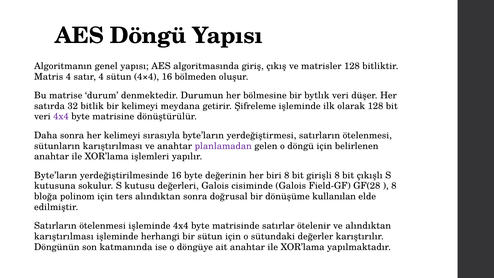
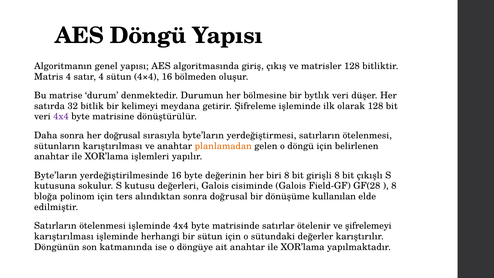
her kelimeyi: kelimeyi -> doğrusal (122, 135)
planlamadan colour: purple -> orange (223, 146)
ve alındıktan: alındıktan -> şifrelemeyi (368, 226)
